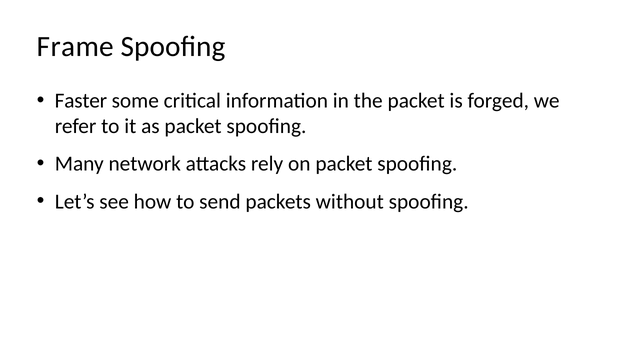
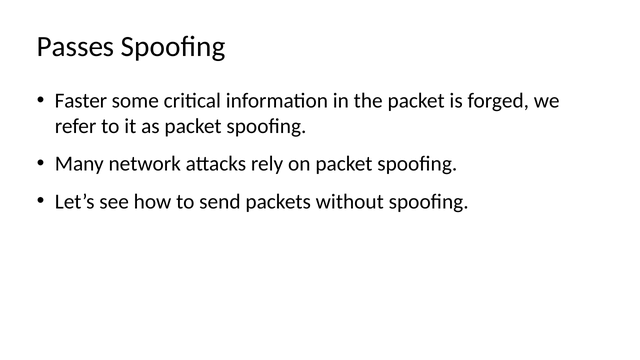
Frame: Frame -> Passes (76, 46)
